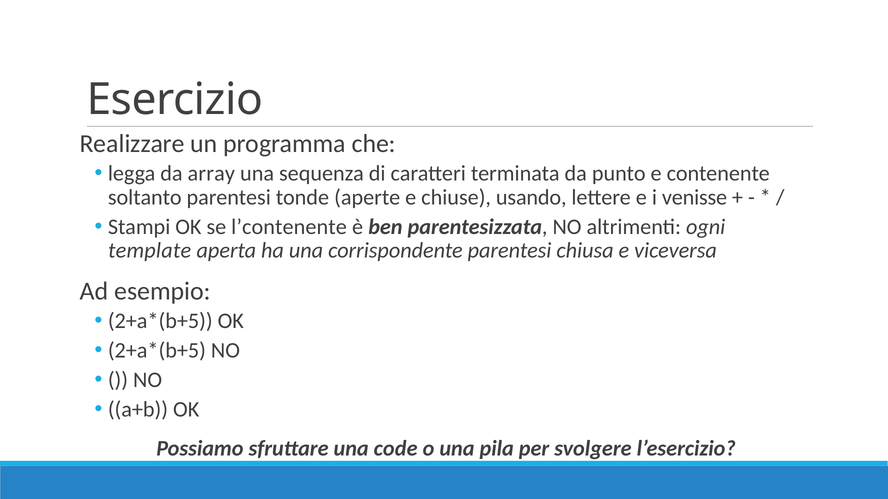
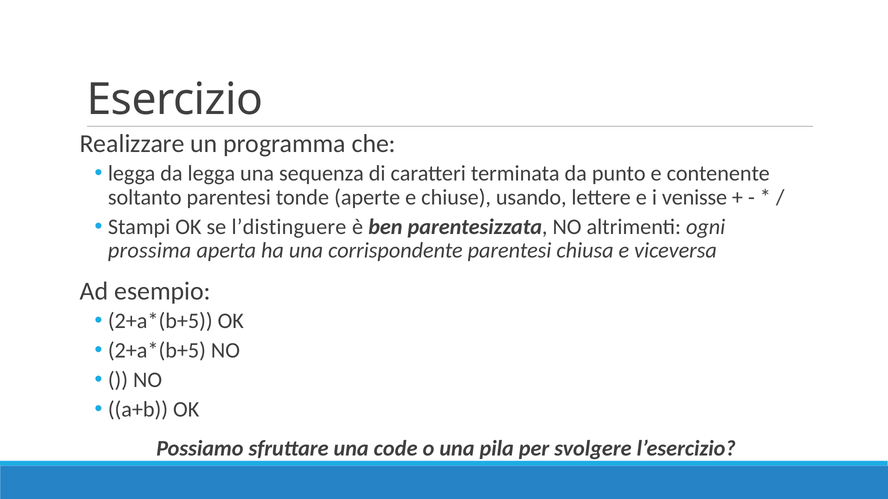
da array: array -> legga (211, 173)
l’contenente: l’contenente -> l’distinguere (289, 227)
template: template -> prossima (150, 251)
